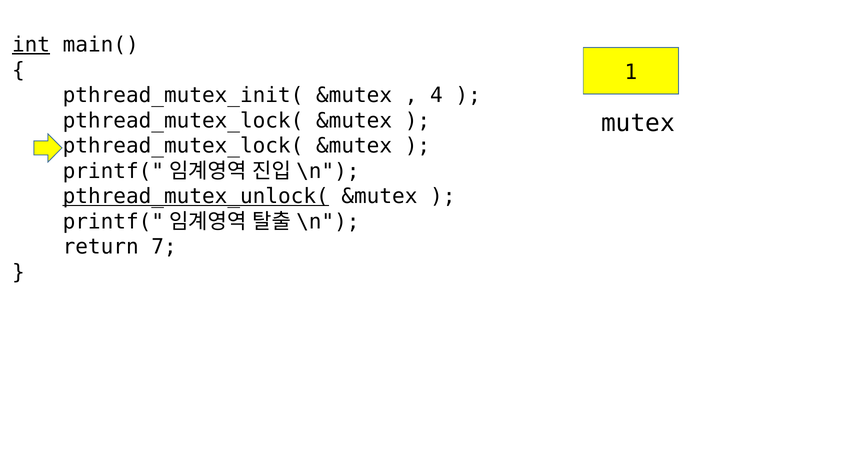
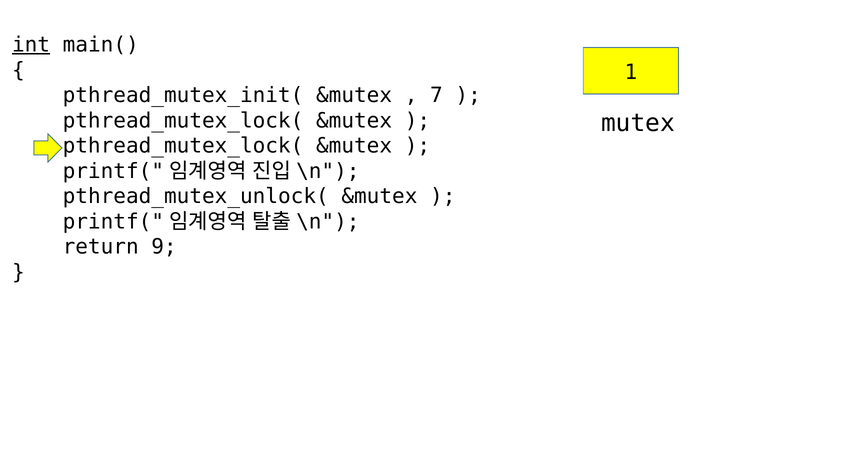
4: 4 -> 7 (436, 95)
pthread_mutex_unlock( underline: present -> none (196, 196)
7: 7 -> 9 (164, 247)
